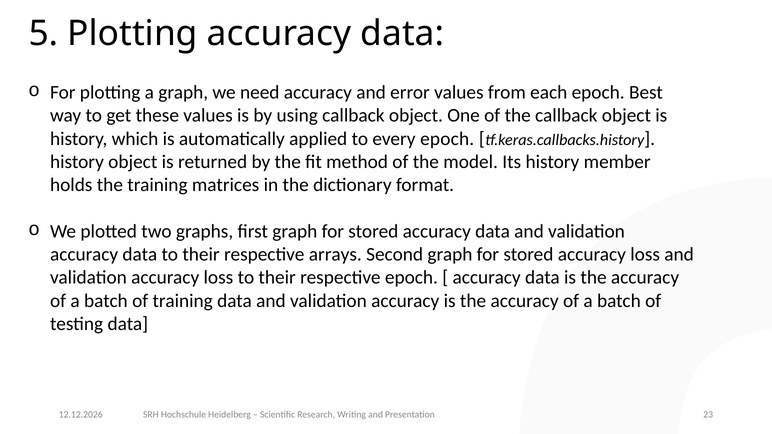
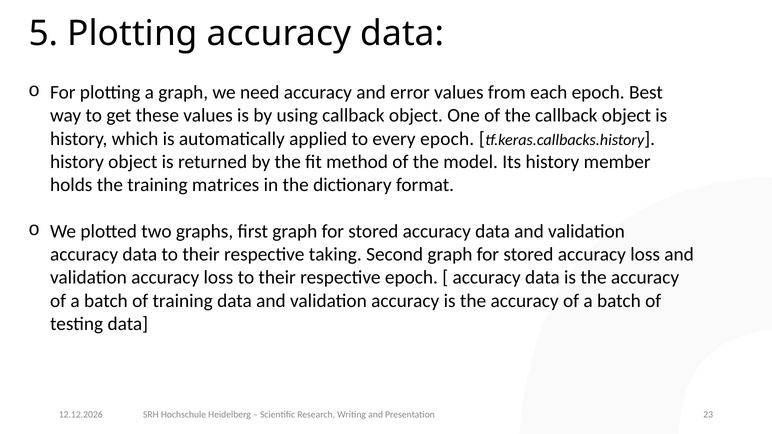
arrays: arrays -> taking (335, 255)
